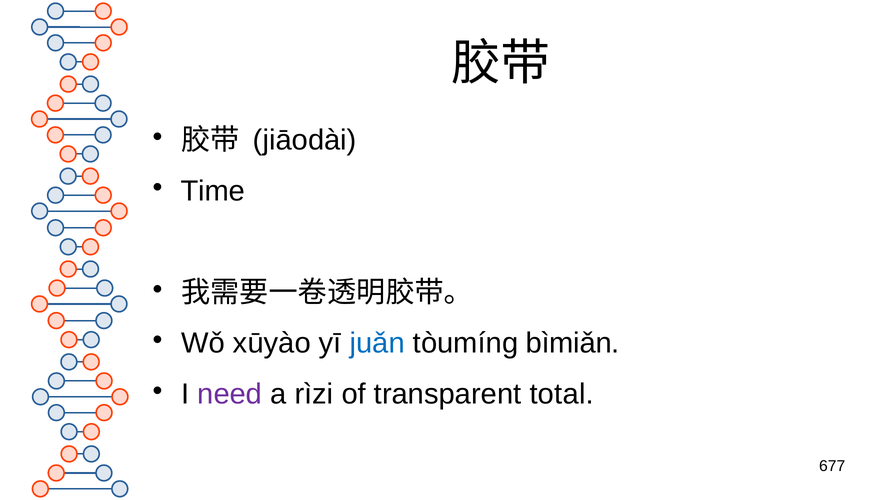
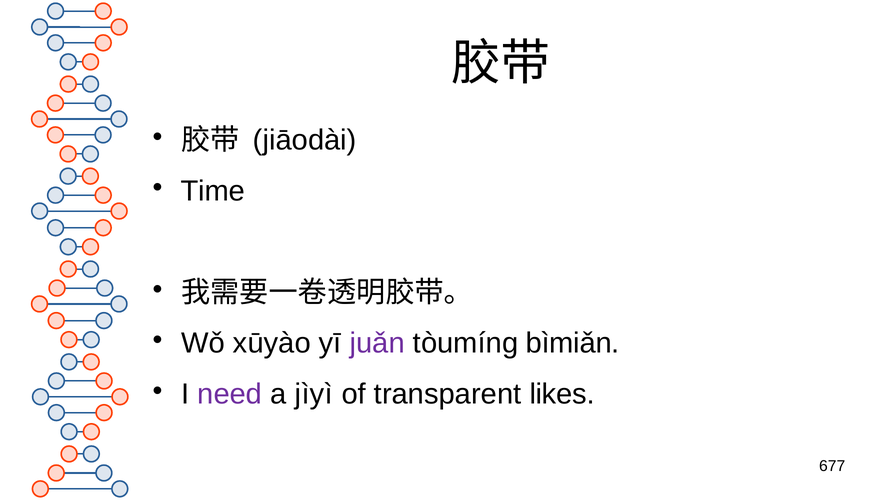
juǎn colour: blue -> purple (377, 344)
rìzi: rìzi -> jìyì (314, 395)
total: total -> likes (562, 395)
